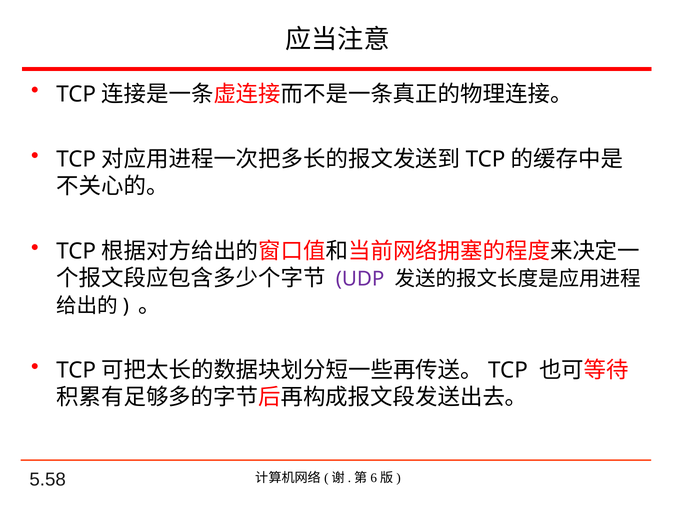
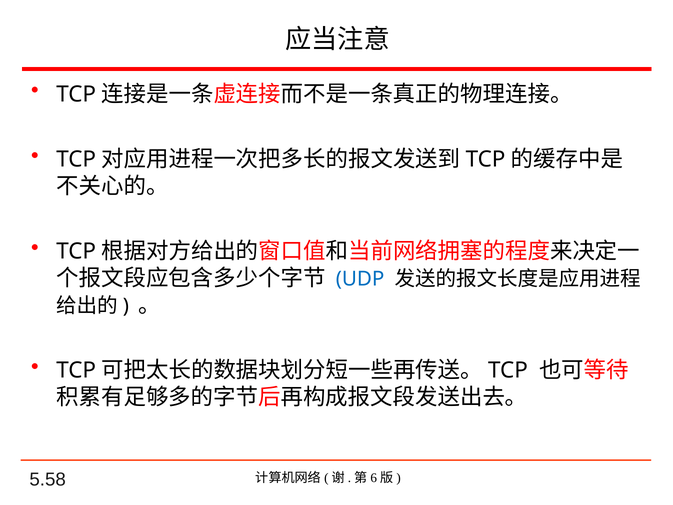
UDP colour: purple -> blue (360, 279)
